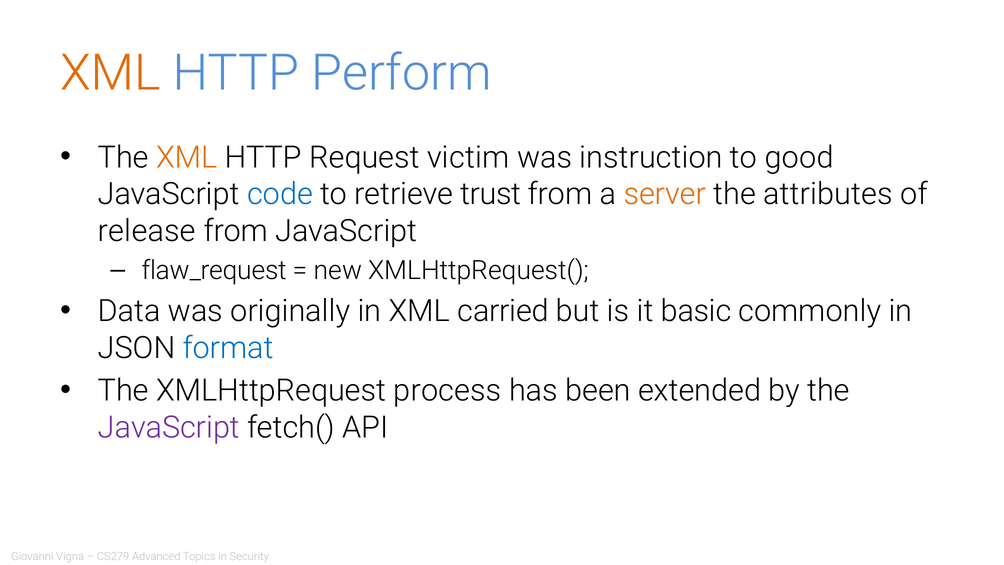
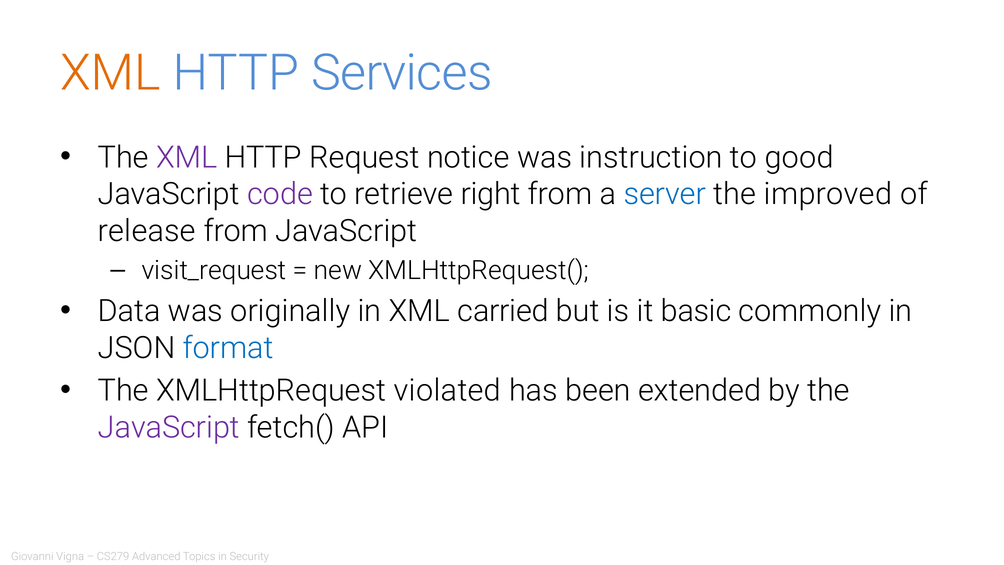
Perform: Perform -> Services (402, 73)
XML colour: orange -> purple (187, 157)
victim: victim -> notice (468, 157)
code colour: blue -> purple (280, 194)
trust: trust -> right (491, 194)
server colour: orange -> blue (665, 194)
attributes: attributes -> improved (828, 194)
flaw_request: flaw_request -> visit_request (214, 270)
process: process -> violated (447, 391)
